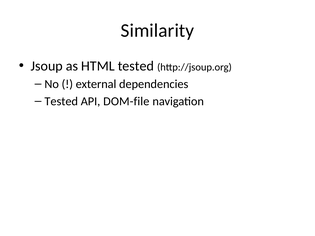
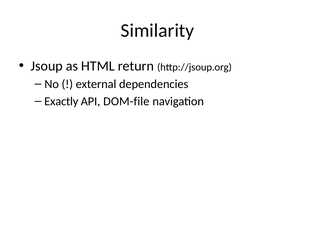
HTML tested: tested -> return (136, 66)
Tested: Tested -> Exactly (61, 101)
